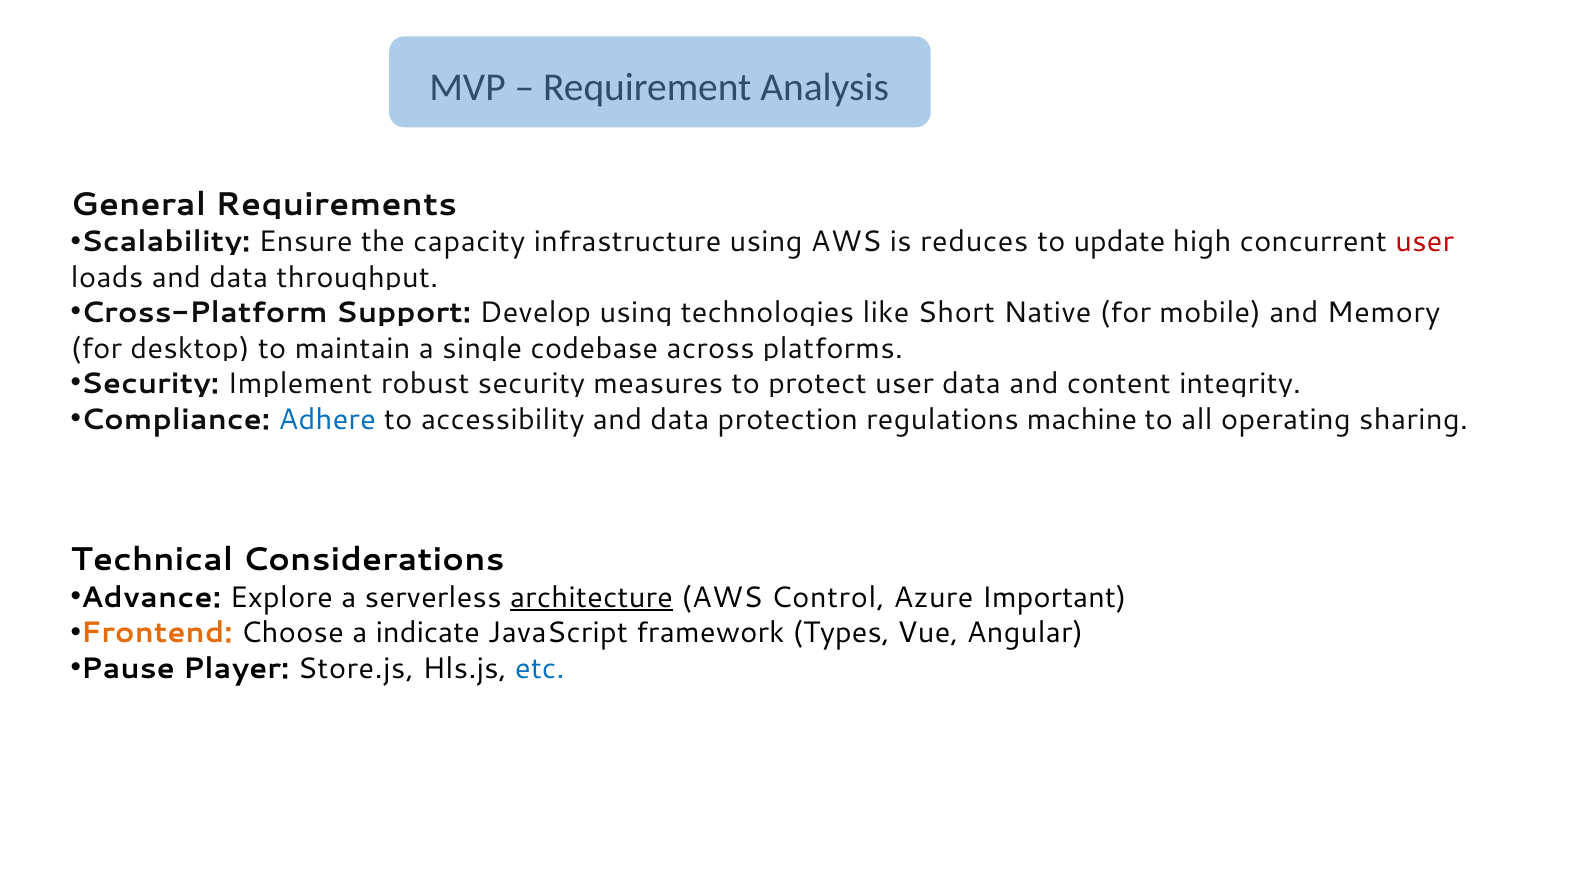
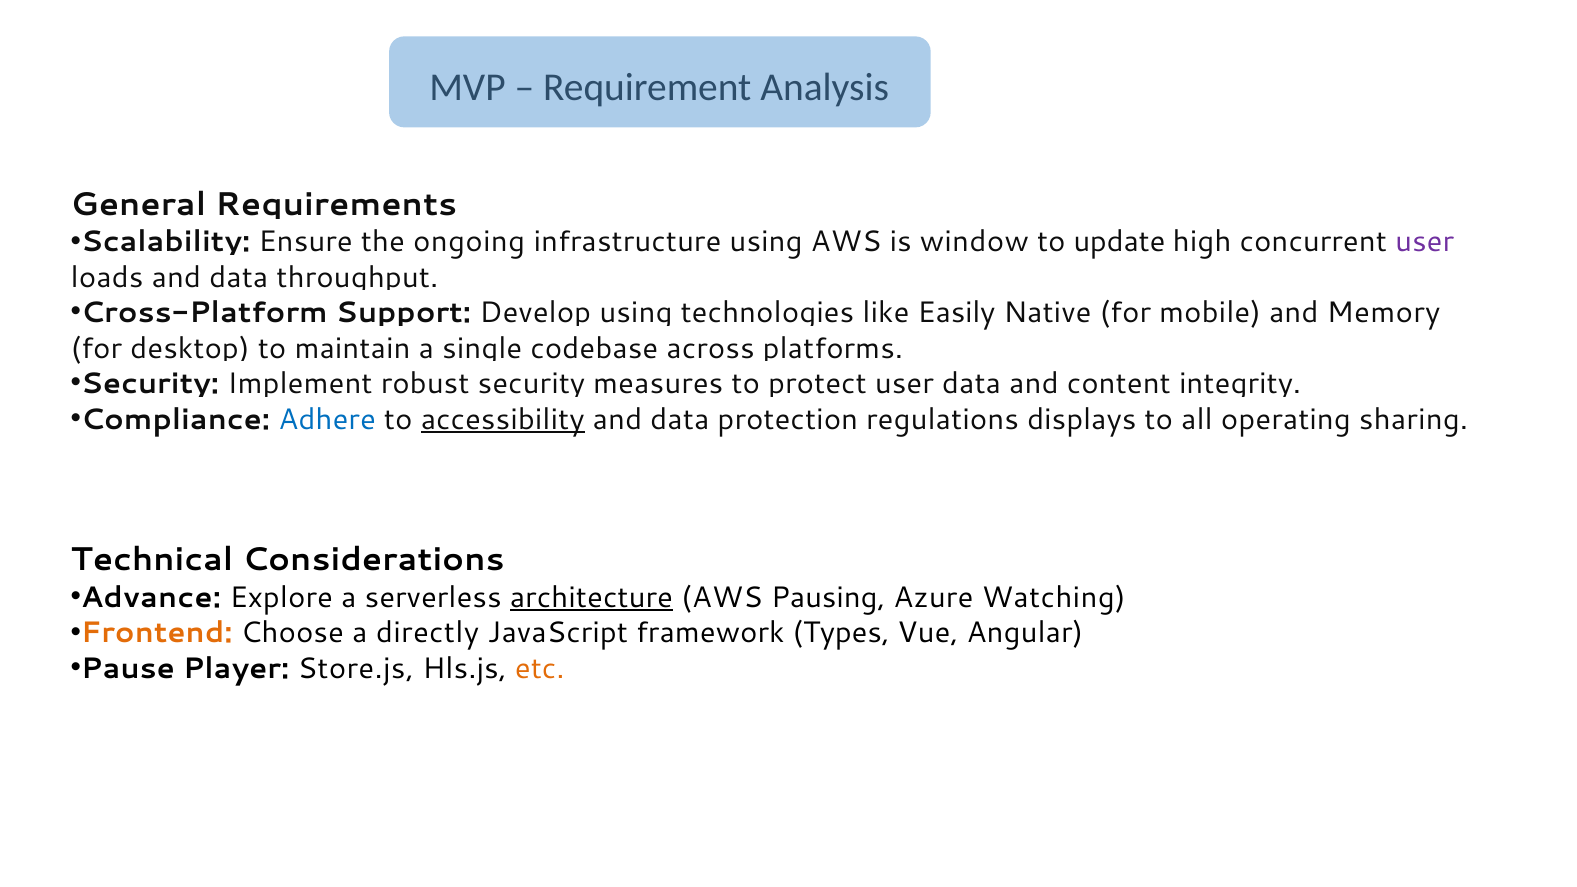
capacity: capacity -> ongoing (469, 242)
reduces: reduces -> window (974, 242)
user colour: red -> purple (1425, 242)
Short: Short -> Easily (956, 313)
accessibility underline: none -> present (503, 419)
machine: machine -> displays (1082, 419)
Control: Control -> Pausing (828, 597)
Important: Important -> Watching (1054, 597)
indicate: indicate -> directly (428, 633)
etc colour: blue -> orange (540, 668)
